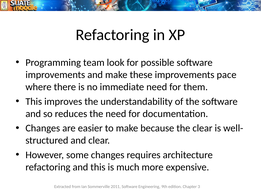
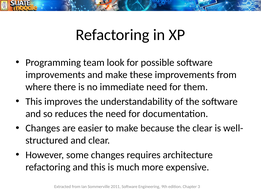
improvements pace: pace -> from (227, 75)
